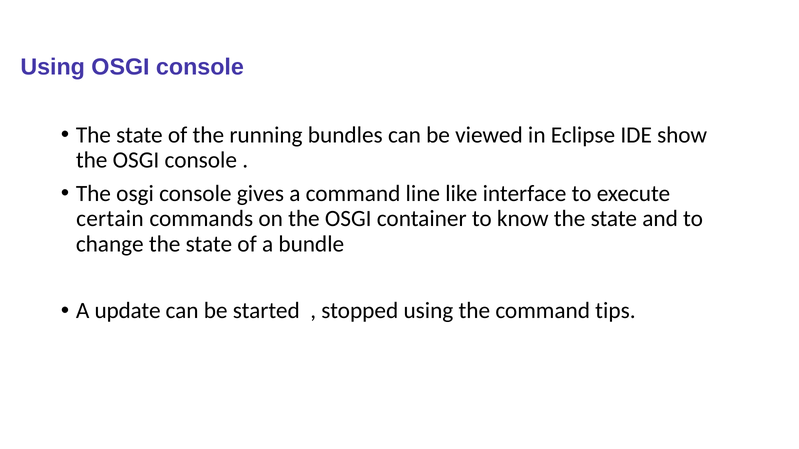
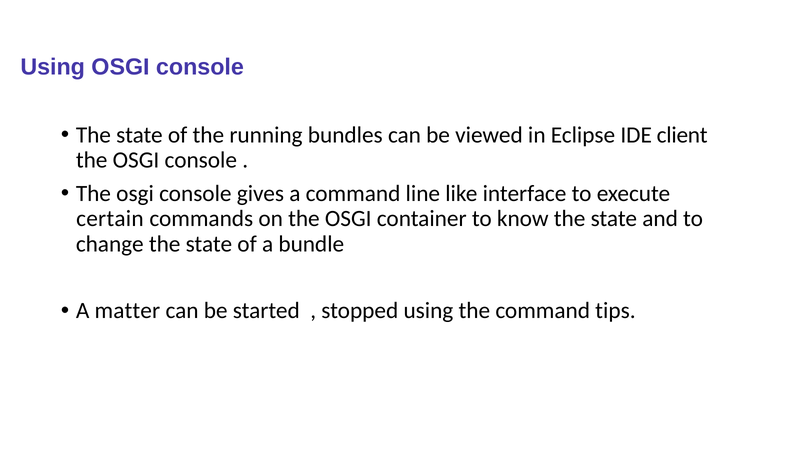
show: show -> client (682, 135)
update: update -> matter (127, 311)
